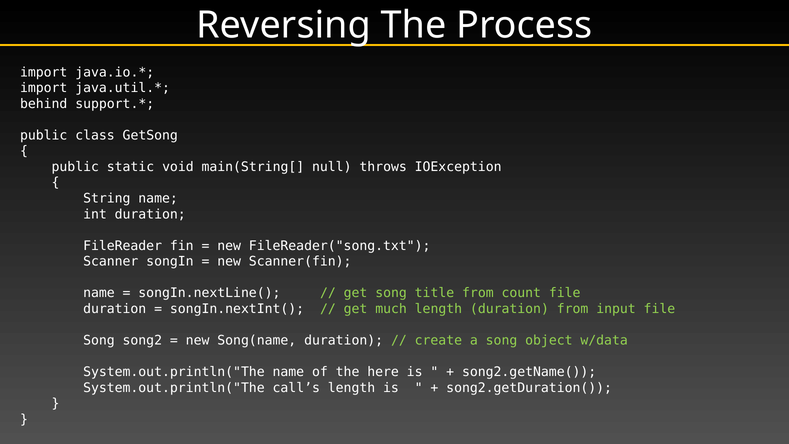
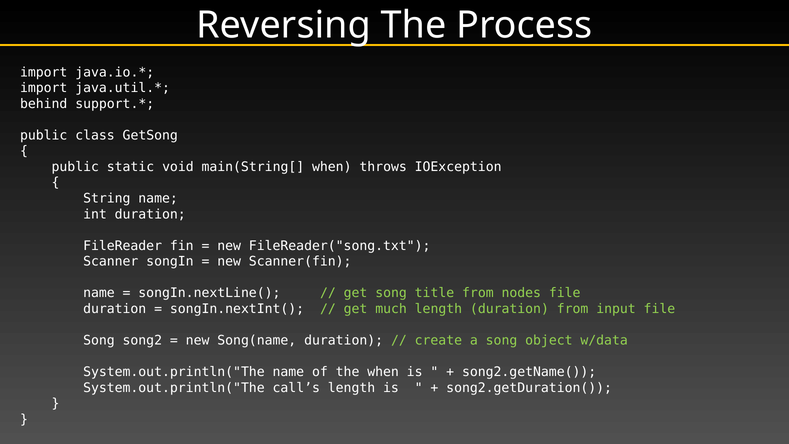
main(String[ null: null -> when (332, 167)
count: count -> nodes (521, 293)
the here: here -> when (383, 372)
